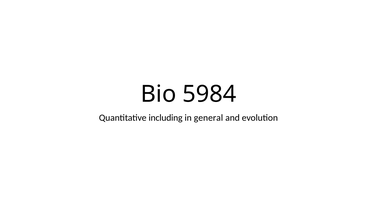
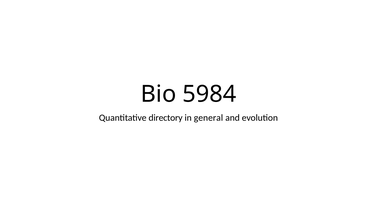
including: including -> directory (166, 118)
